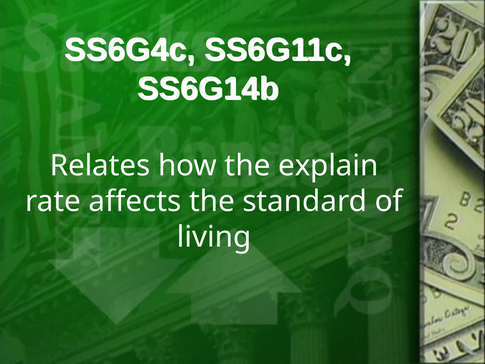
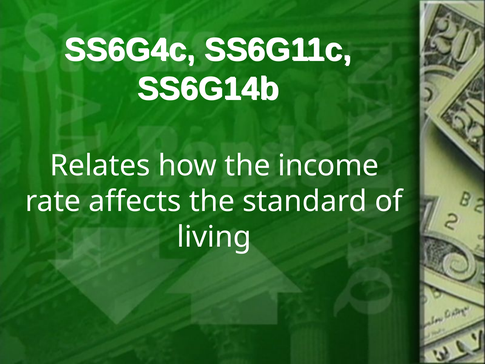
explain: explain -> income (328, 166)
